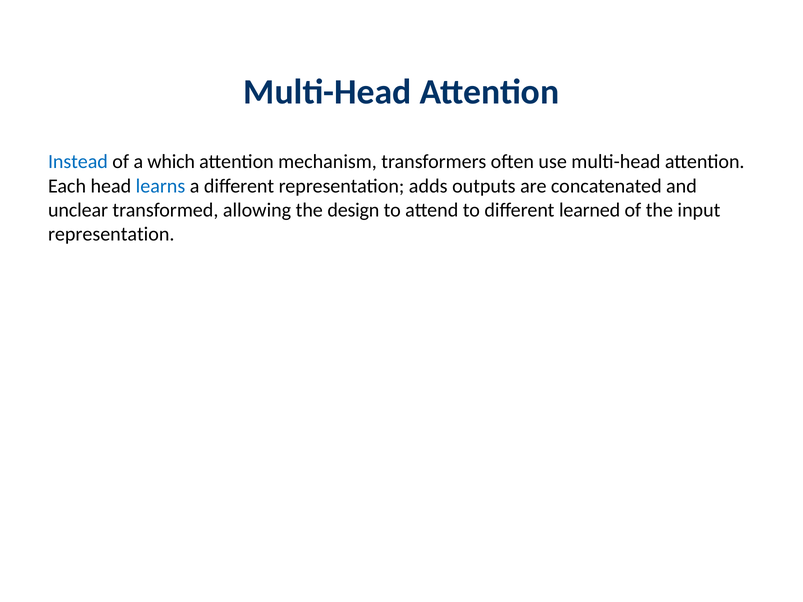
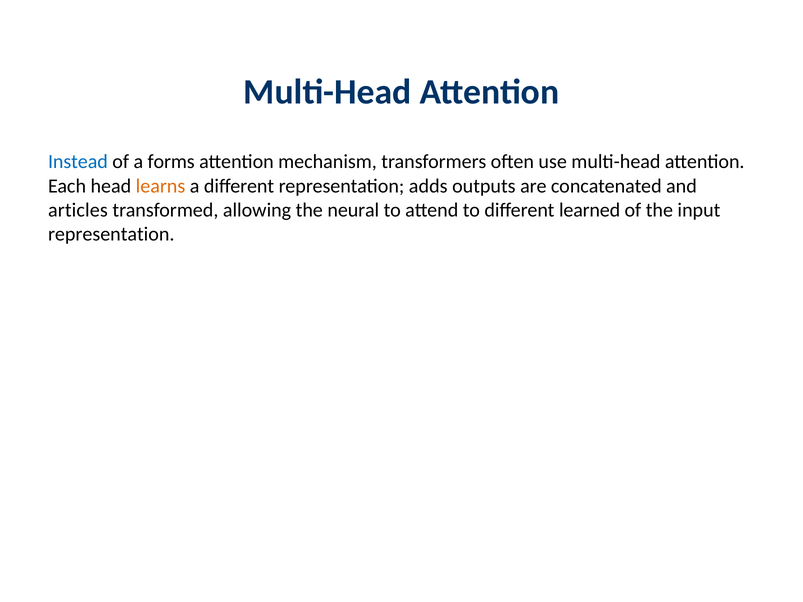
which: which -> forms (171, 162)
learns colour: blue -> orange (160, 186)
unclear: unclear -> articles (78, 210)
design: design -> neural (353, 210)
